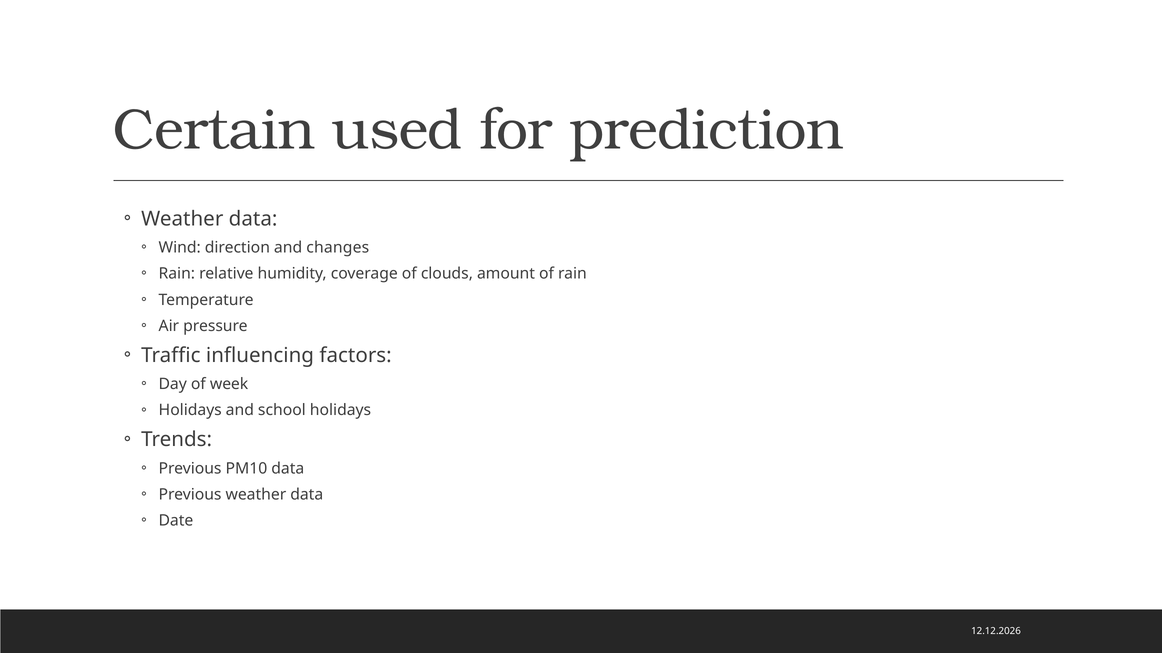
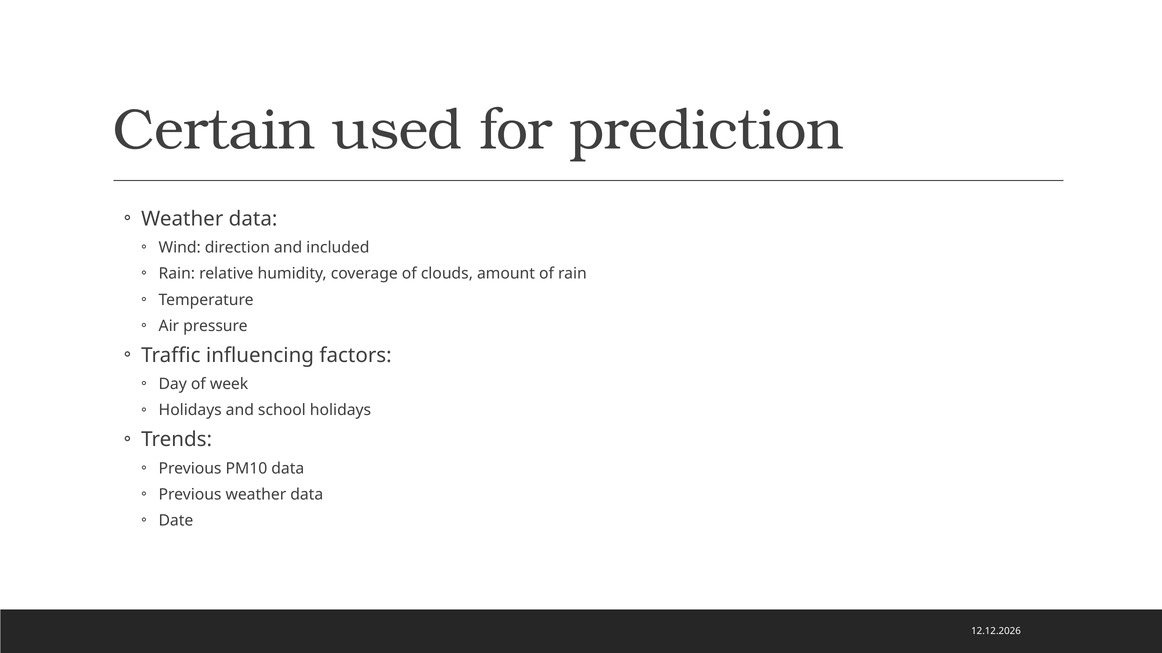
changes: changes -> included (338, 248)
